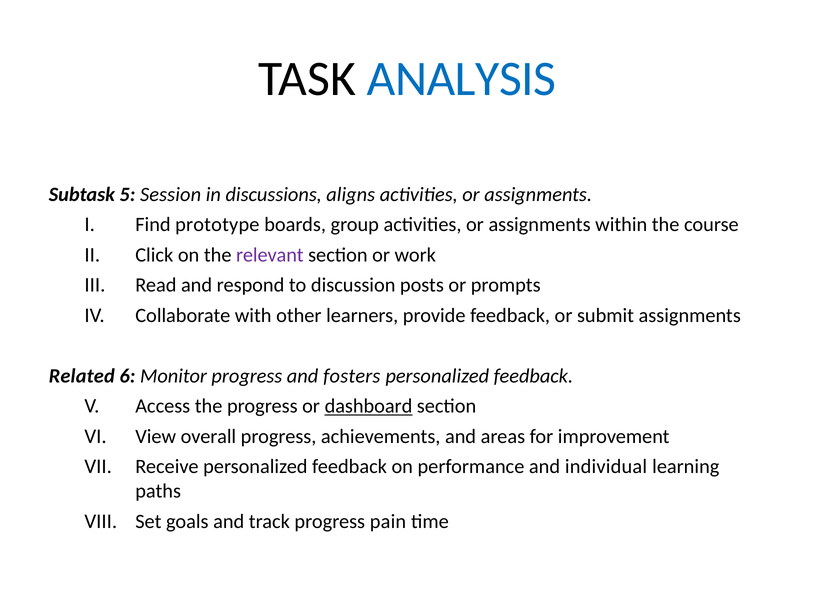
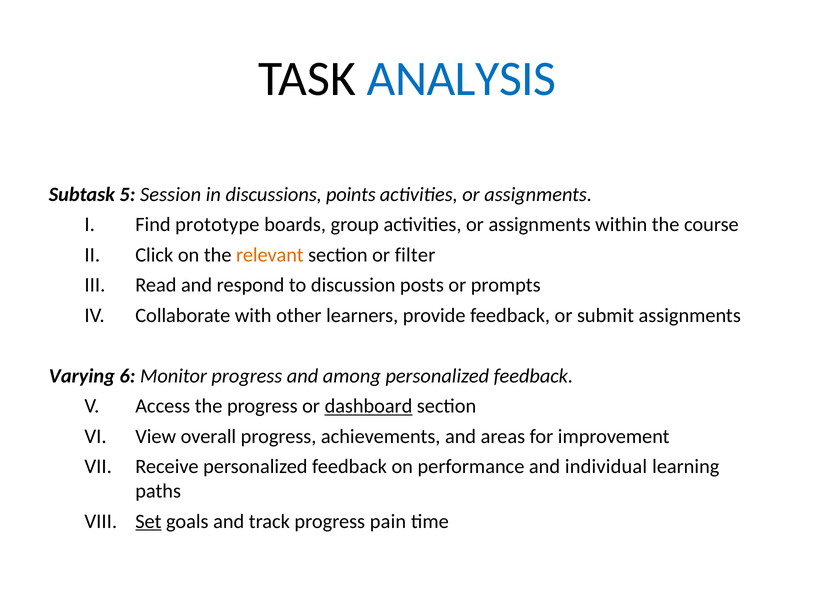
aligns: aligns -> points (351, 195)
relevant colour: purple -> orange (270, 255)
work: work -> filter (415, 255)
Related: Related -> Varying (82, 376)
fosters: fosters -> among (352, 376)
Set underline: none -> present (148, 522)
